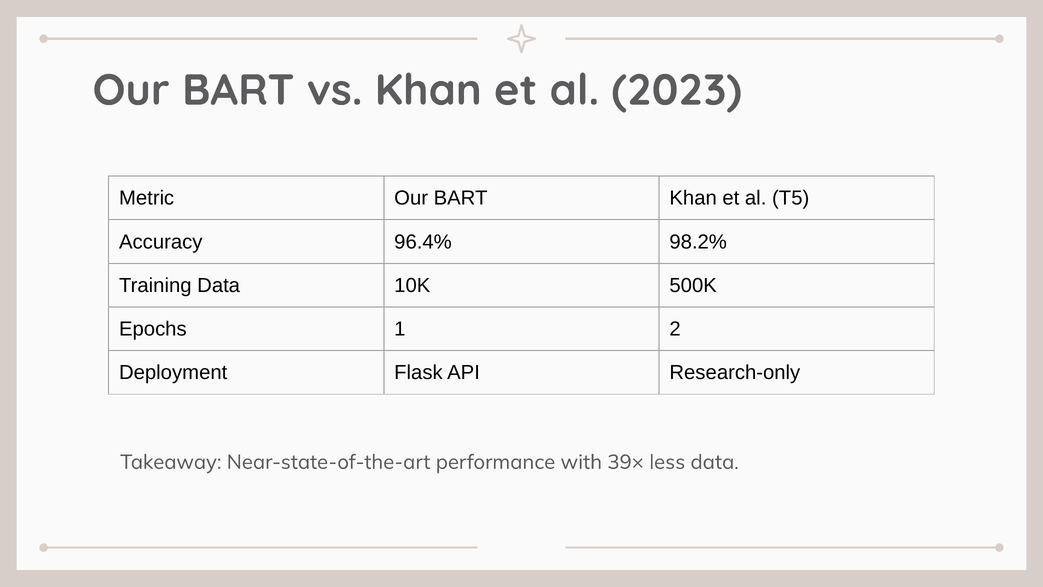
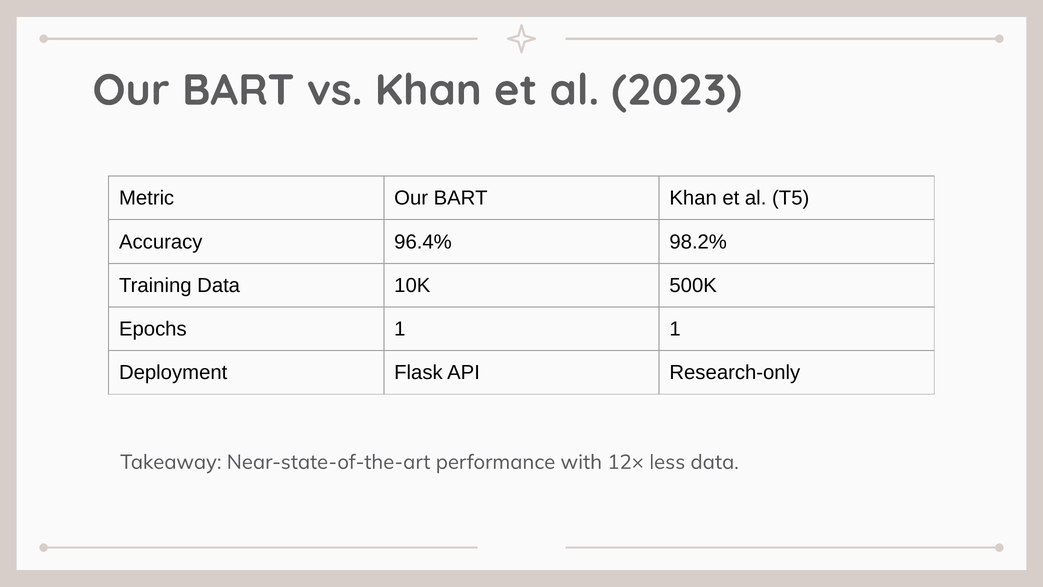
1 2: 2 -> 1 (675, 329)
39×: 39× -> 12× (626, 462)
